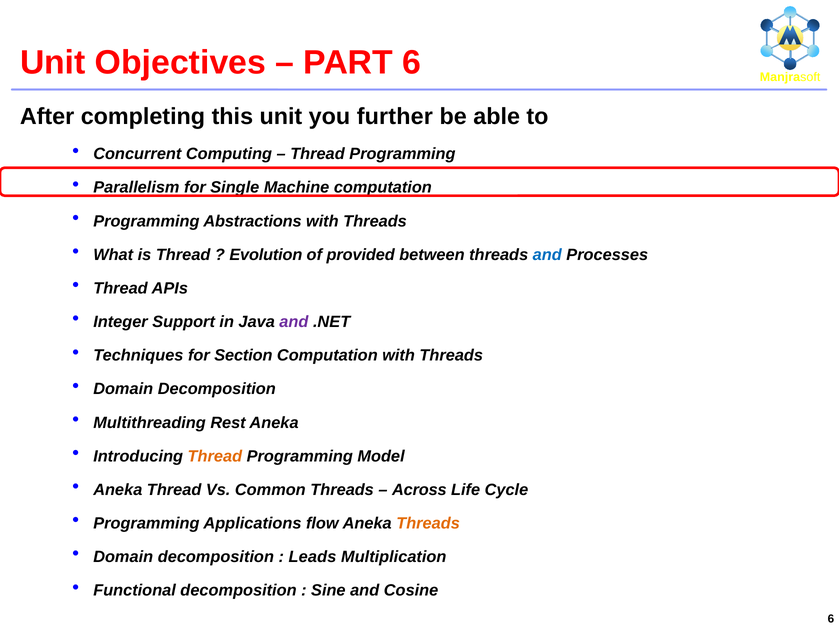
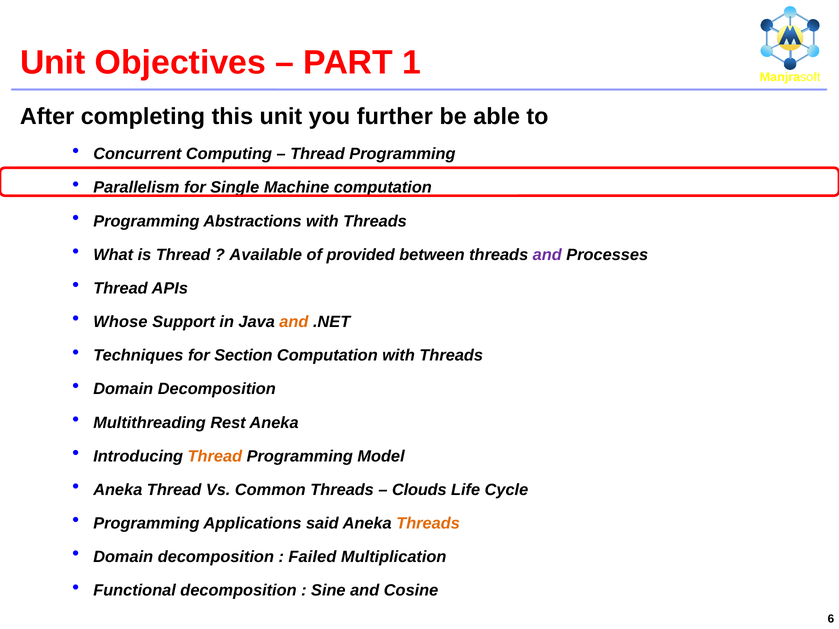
PART 6: 6 -> 1 (412, 63)
Evolution: Evolution -> Available (266, 255)
and colour: blue -> purple (547, 255)
Integer: Integer -> Whose (120, 322)
and colour: purple -> orange (294, 322)
Across: Across -> Clouds (419, 490)
flow: flow -> said (322, 524)
Leads: Leads -> Failed (312, 557)
